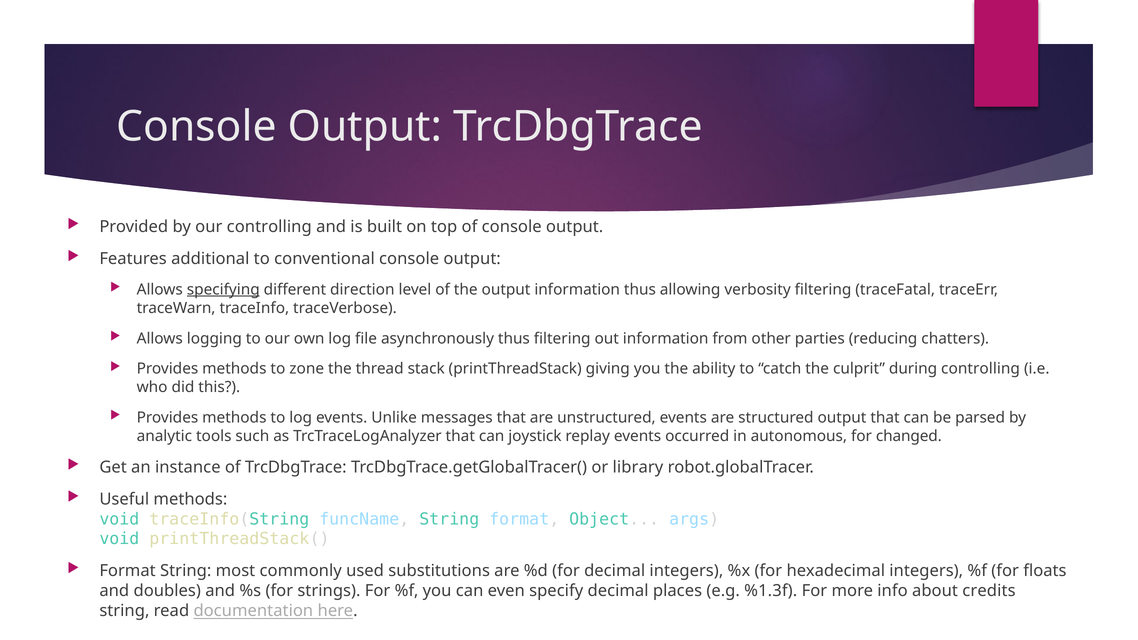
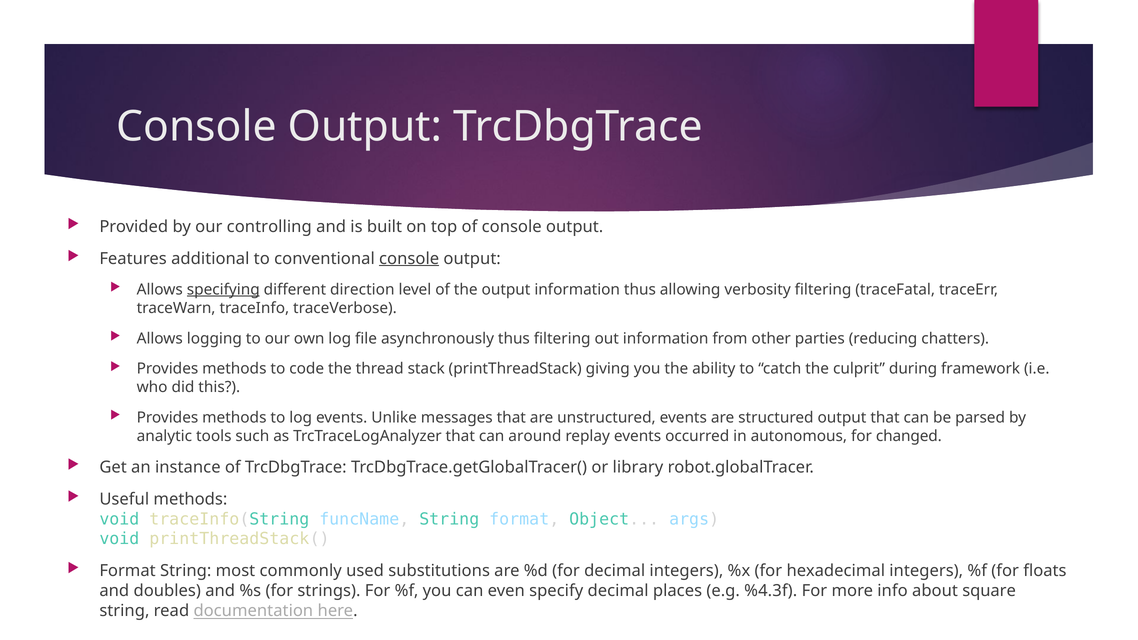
console underline: none -> present (409, 259)
zone: zone -> code (307, 369)
during controlling: controlling -> framework (981, 369)
joystick: joystick -> around (535, 436)
%1.3f: %1.3f -> %4.3f (771, 591)
credits: credits -> square (989, 591)
